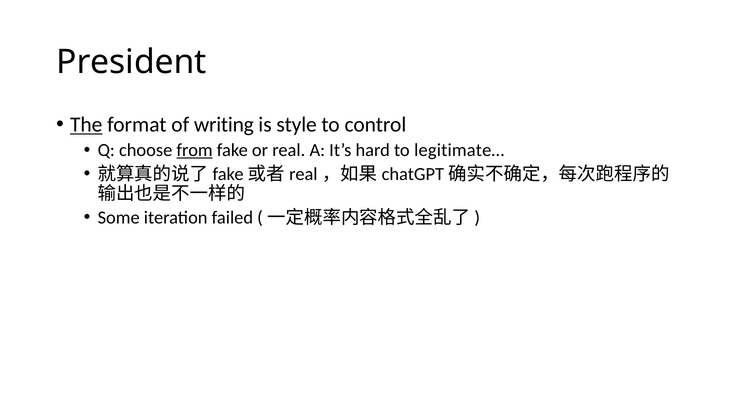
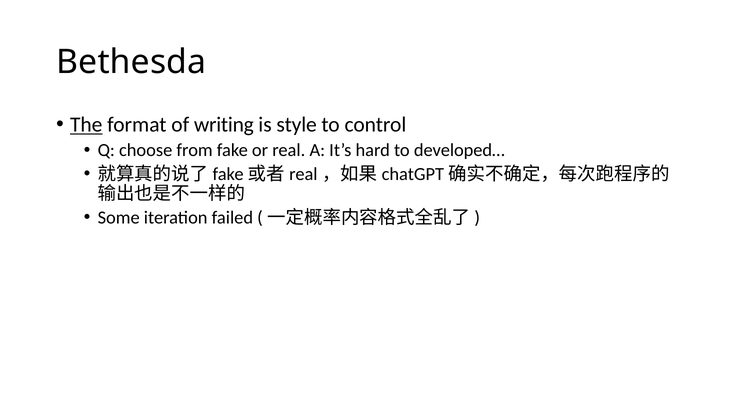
President: President -> Bethesda (131, 62)
from underline: present -> none (195, 150)
legitimate…: legitimate… -> developed… (459, 150)
